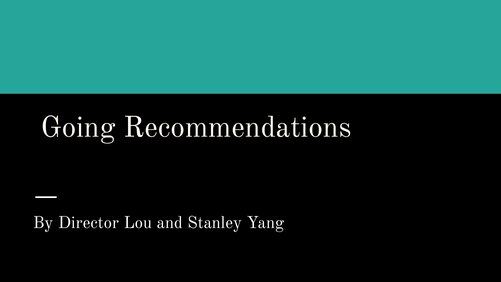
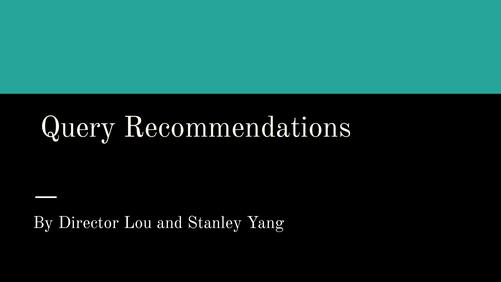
Going: Going -> Query (78, 127)
